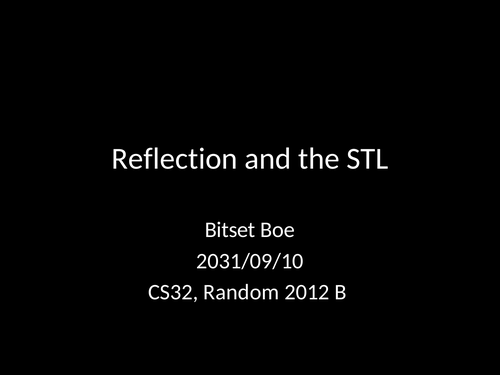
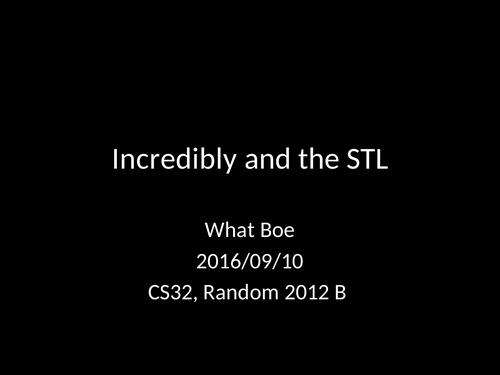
Reflection: Reflection -> Incredibly (174, 159)
Bitset: Bitset -> What (230, 230)
2031/09/10: 2031/09/10 -> 2016/09/10 (250, 261)
